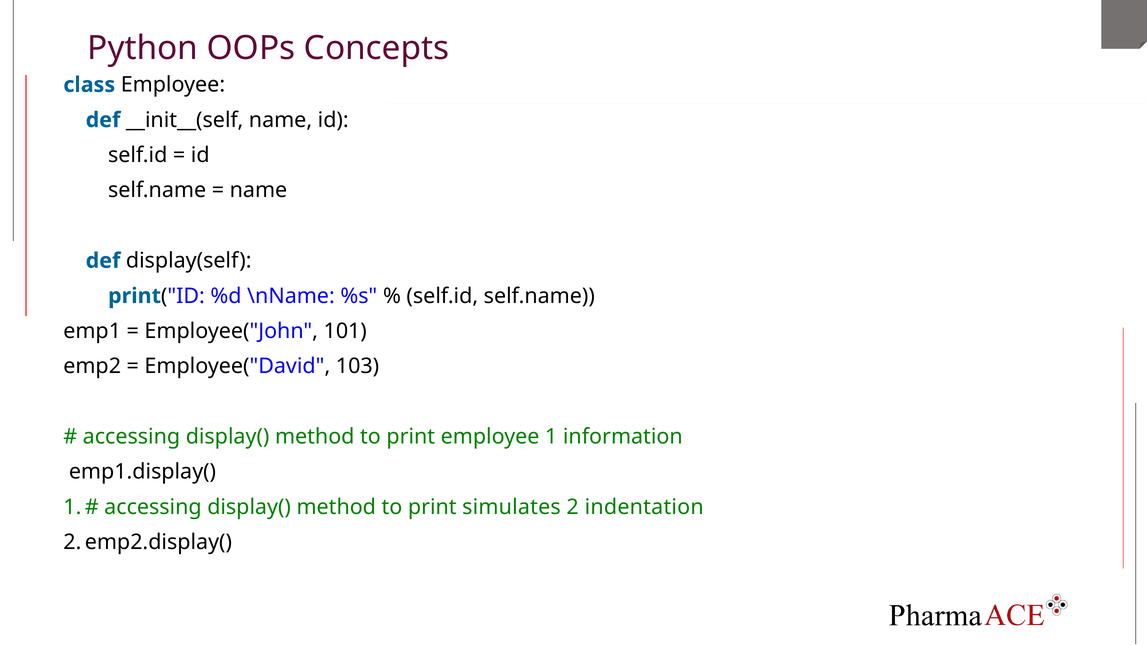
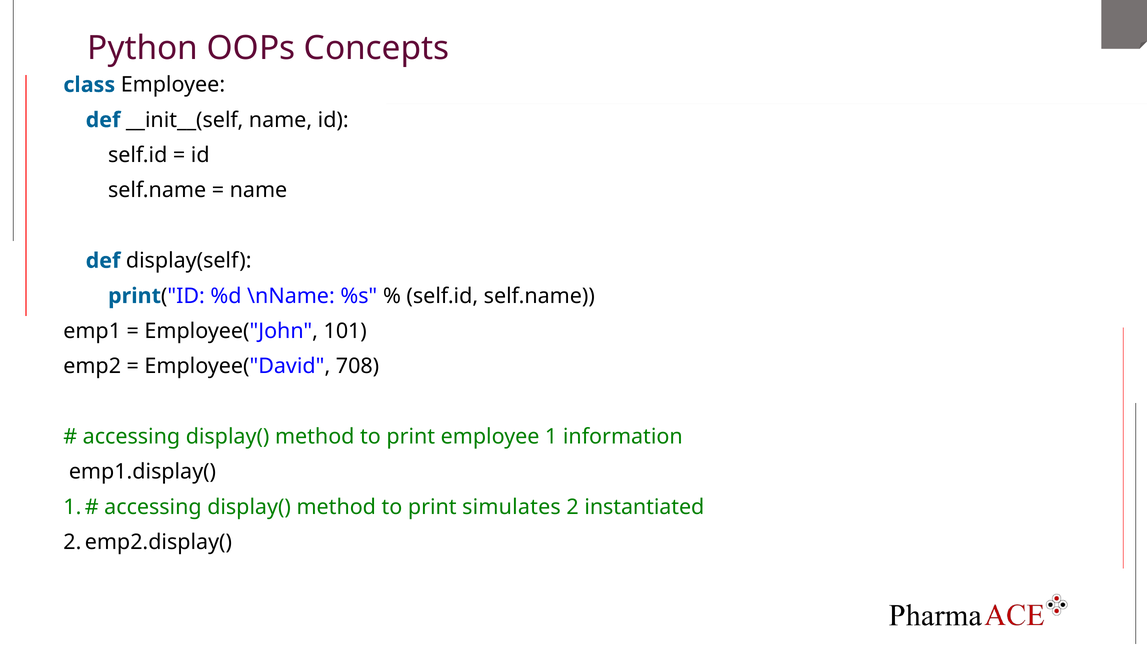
103: 103 -> 708 (358, 366)
indentation: indentation -> instantiated (644, 507)
